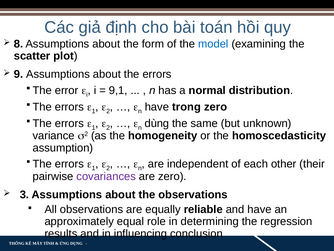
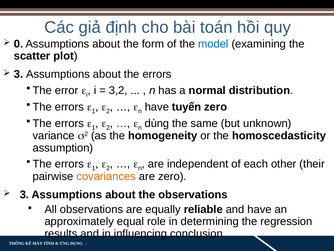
8: 8 -> 0 (18, 44)
9: 9 -> 3 (18, 74)
9,1: 9,1 -> 3,2 (118, 90)
trong: trong -> tuyến (187, 107)
covariances colour: purple -> orange (106, 176)
